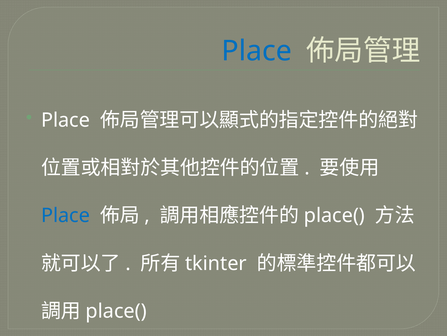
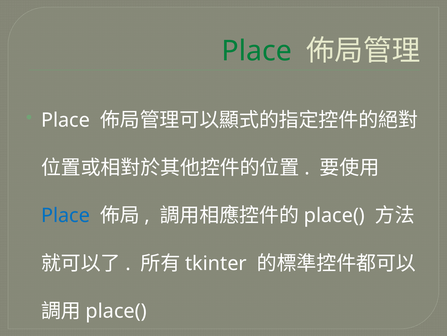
Place colour: blue -> green (257, 51)
